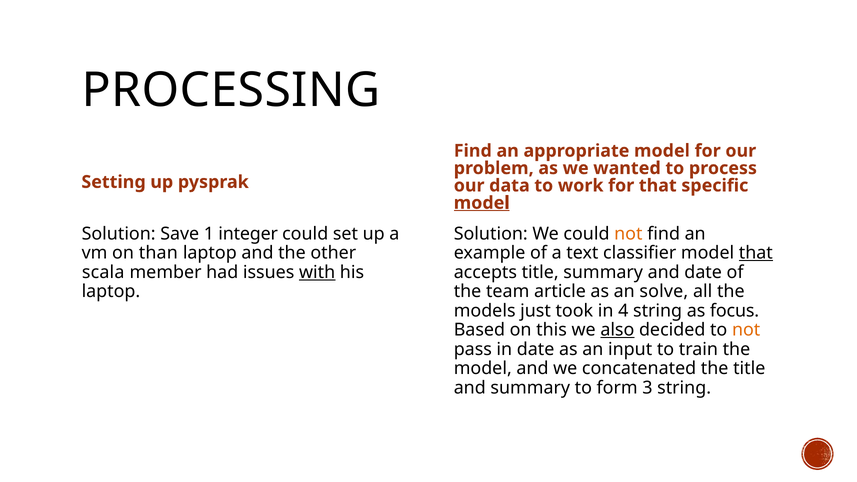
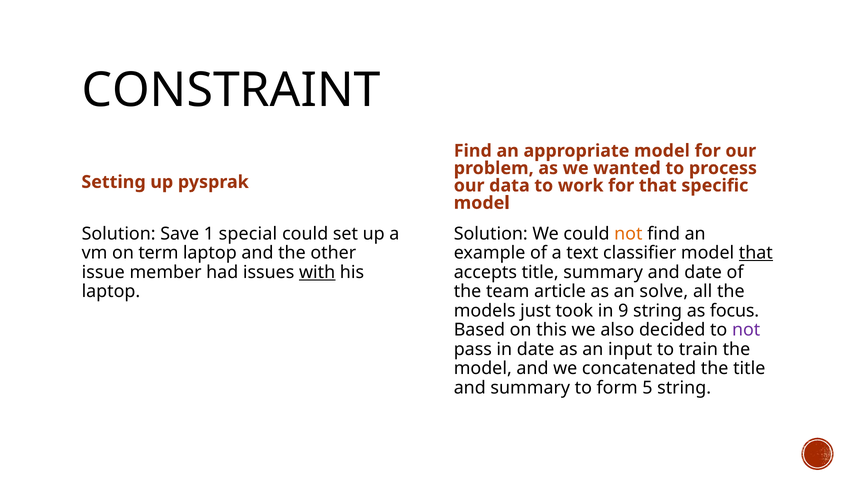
PROCESSING: PROCESSING -> CONSTRAINT (231, 90)
model underline: present -> none (482, 203)
integer: integer -> special (248, 234)
than: than -> term (158, 253)
scala: scala -> issue (103, 272)
4: 4 -> 9 (623, 311)
also underline: present -> none (617, 330)
not colour: orange -> purple (746, 330)
3: 3 -> 5 (647, 388)
